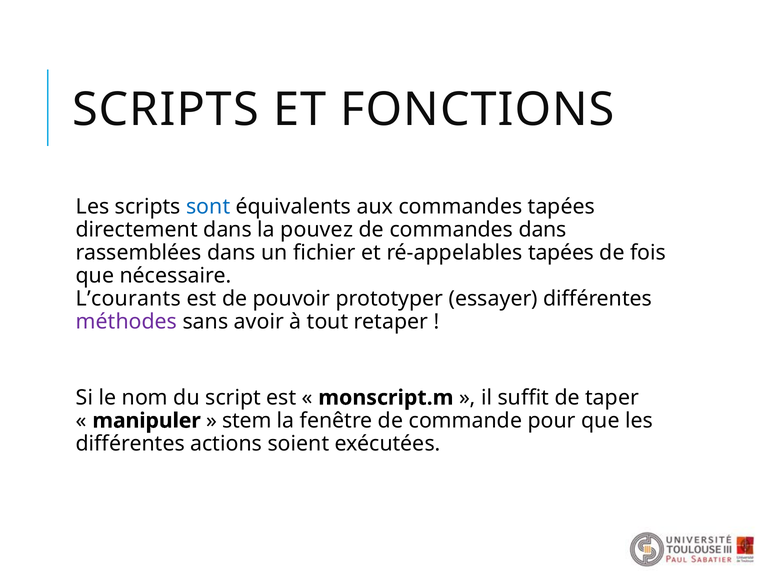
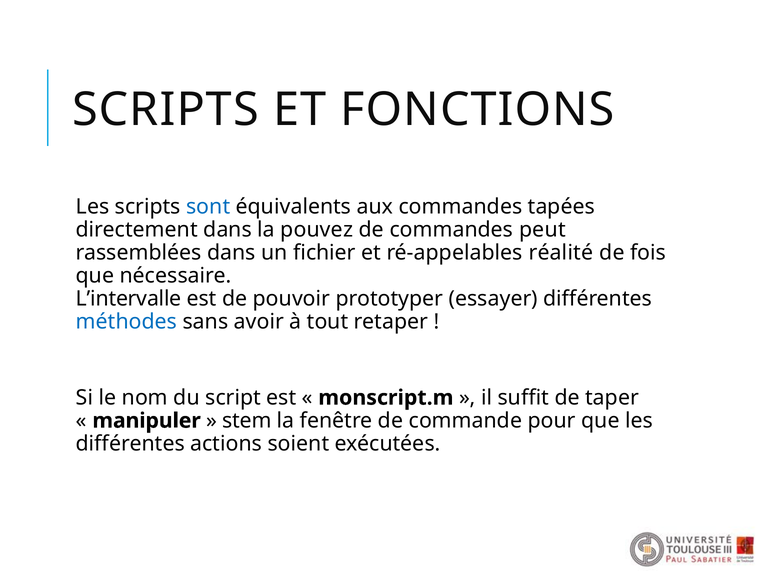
commandes dans: dans -> peut (542, 230)
ré-appelables tapées: tapées -> réalité (561, 253)
L’courants: L’courants -> L’intervalle (129, 299)
méthodes colour: purple -> blue (127, 322)
